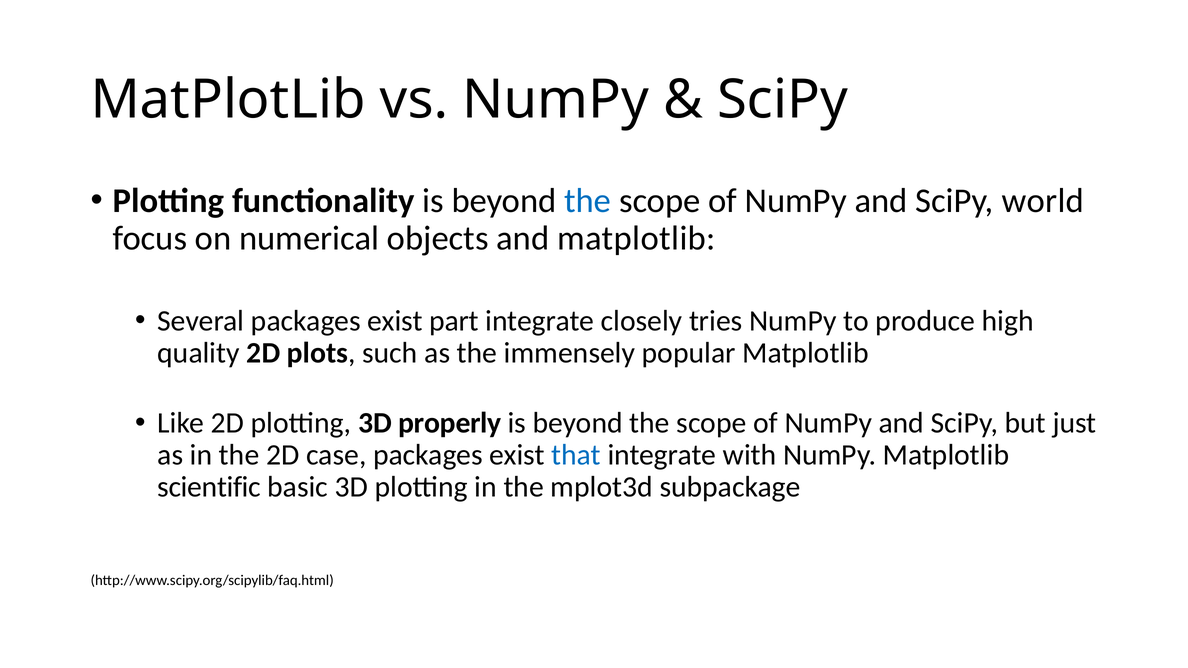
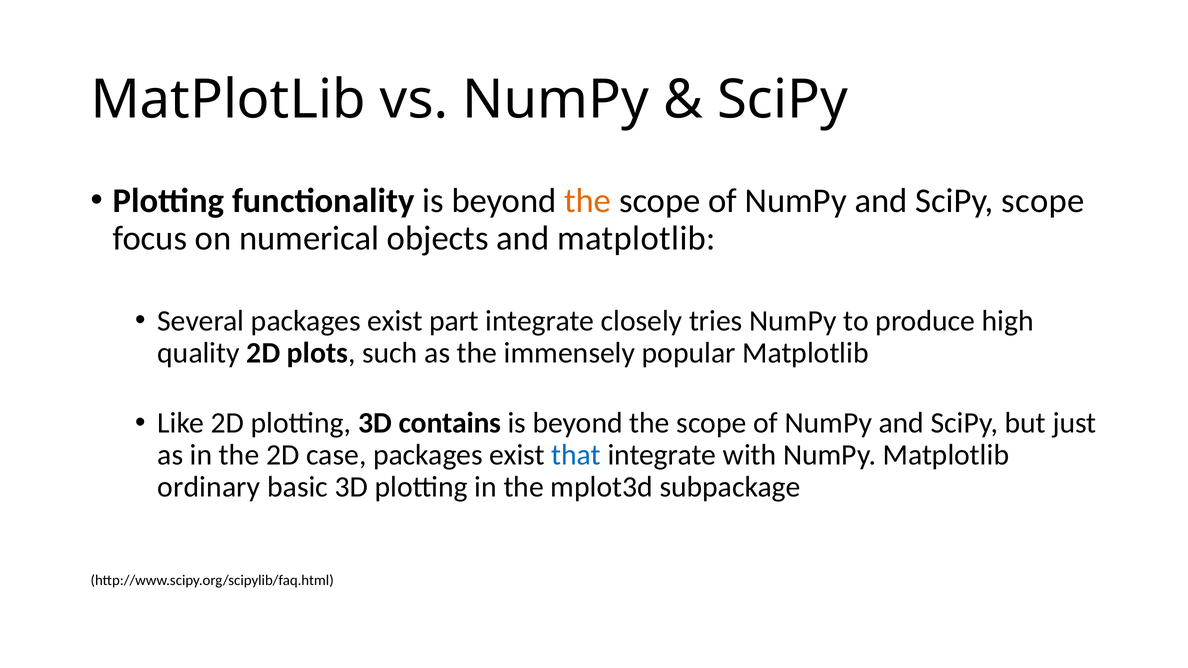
the colour: blue -> orange (588, 201)
SciPy world: world -> scope (1043, 201)
properly: properly -> contains (450, 423)
scientific: scientific -> ordinary (209, 487)
